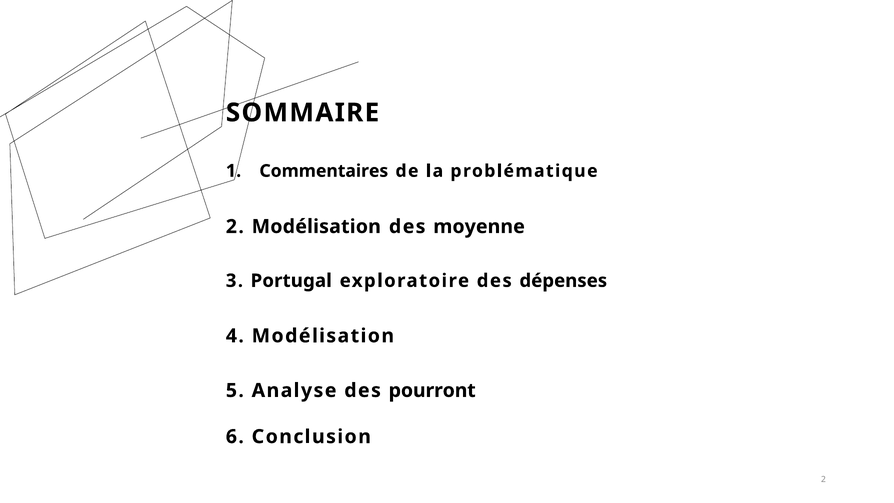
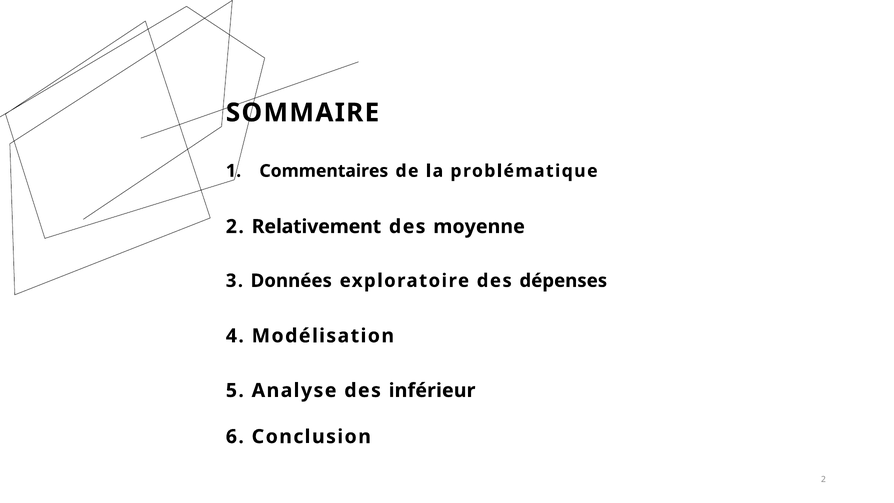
2 Modélisation: Modélisation -> Relativement (316, 227)
Portugal: Portugal -> Données (291, 281)
pourront: pourront -> inférieur (432, 390)
